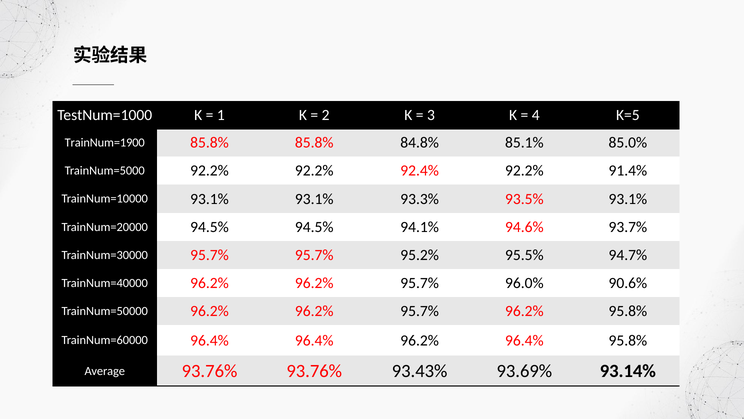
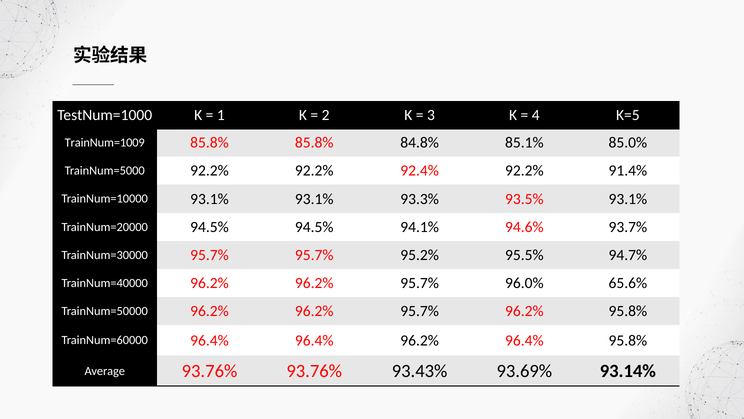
TrainNum=1900: TrainNum=1900 -> TrainNum=1009 (105, 143)
90.6%: 90.6% -> 65.6% (628, 283)
